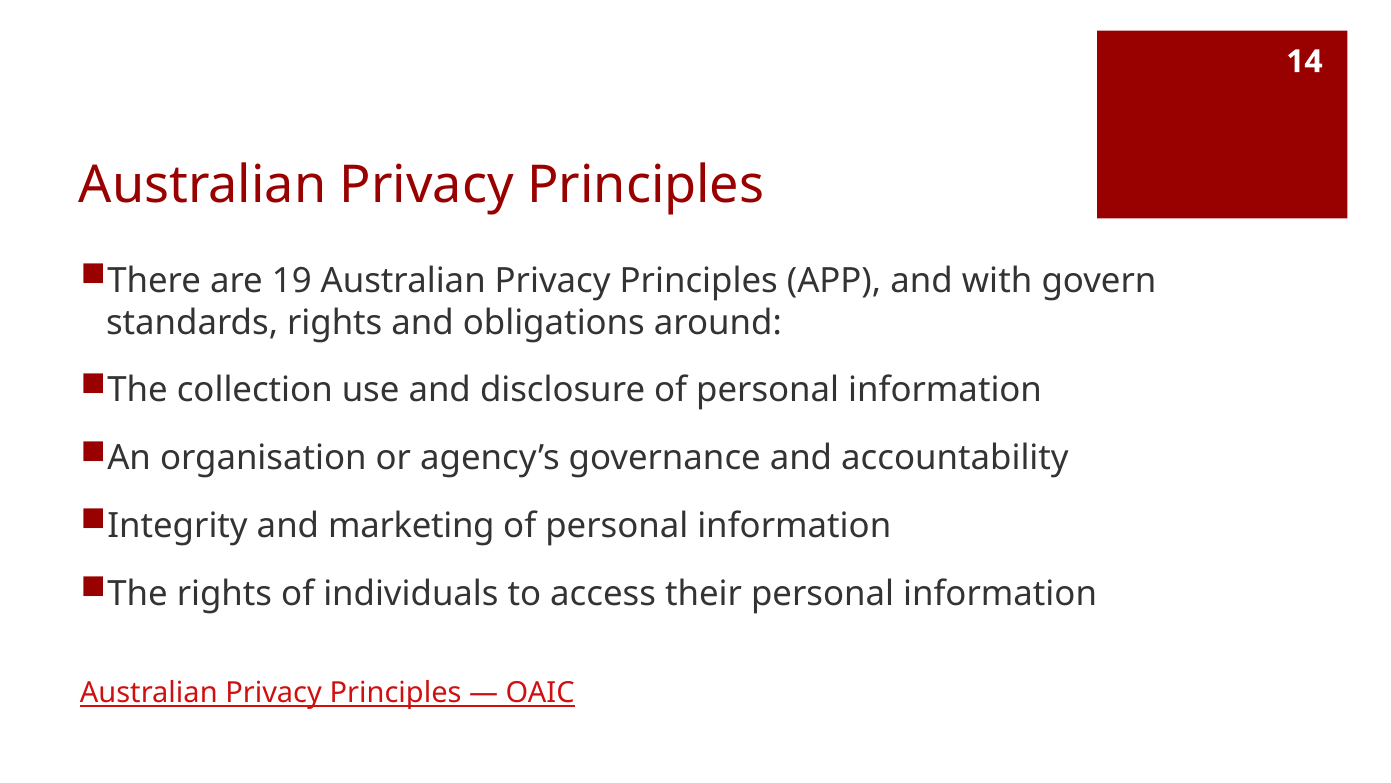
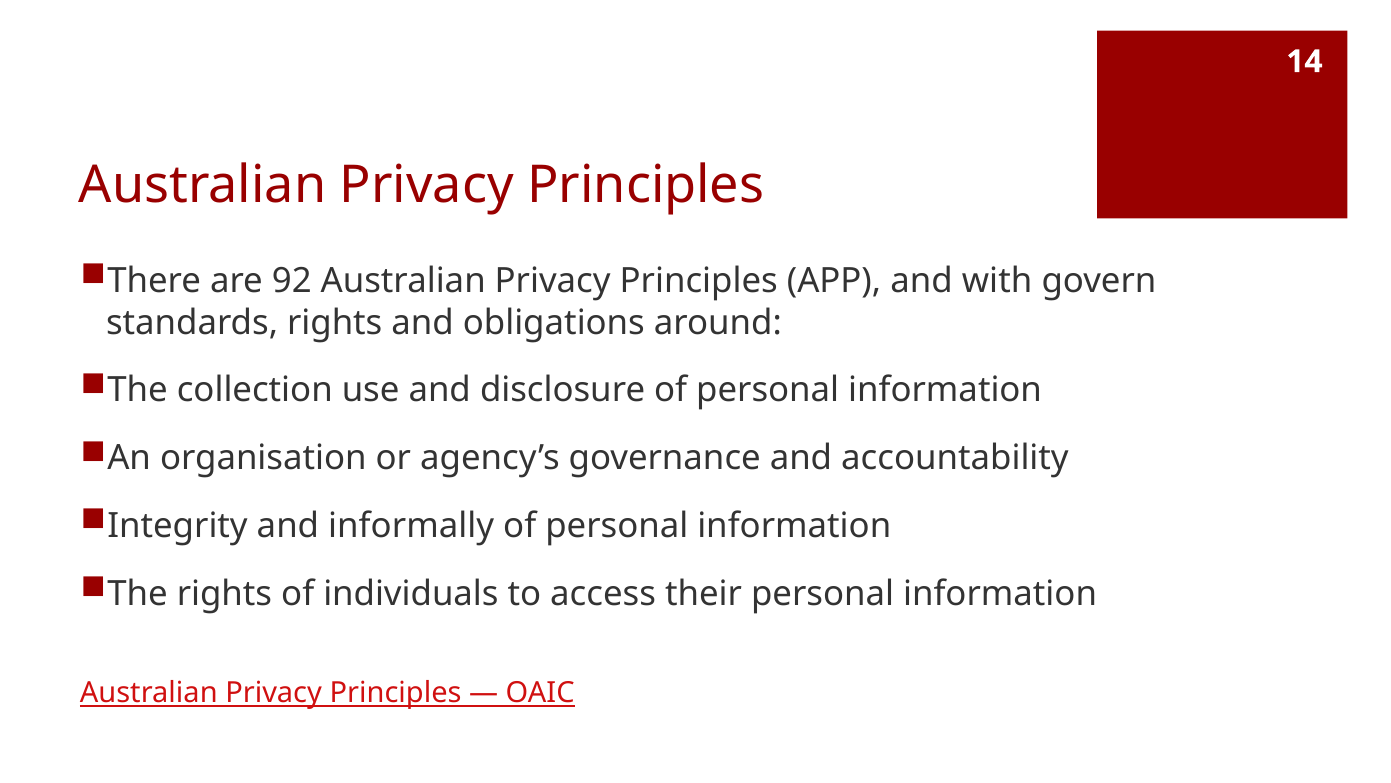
19: 19 -> 92 (292, 281)
marketing: marketing -> informally (411, 526)
